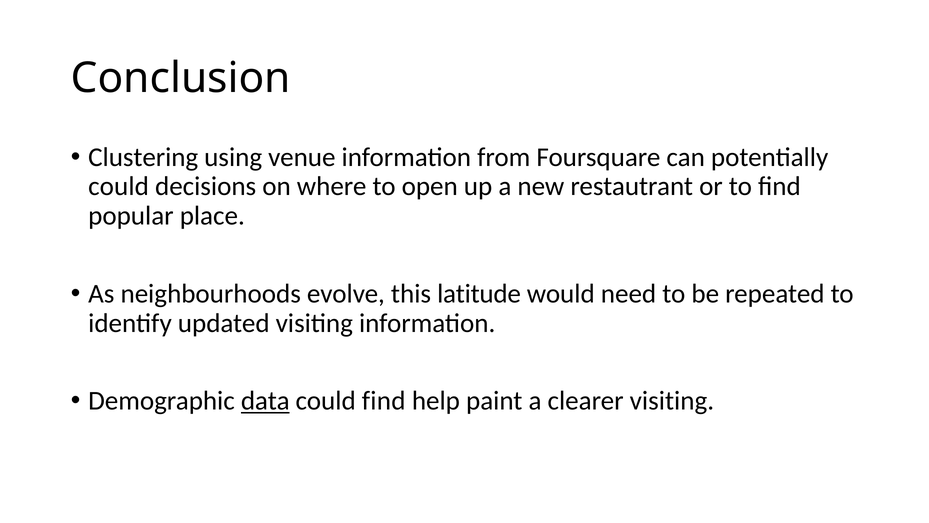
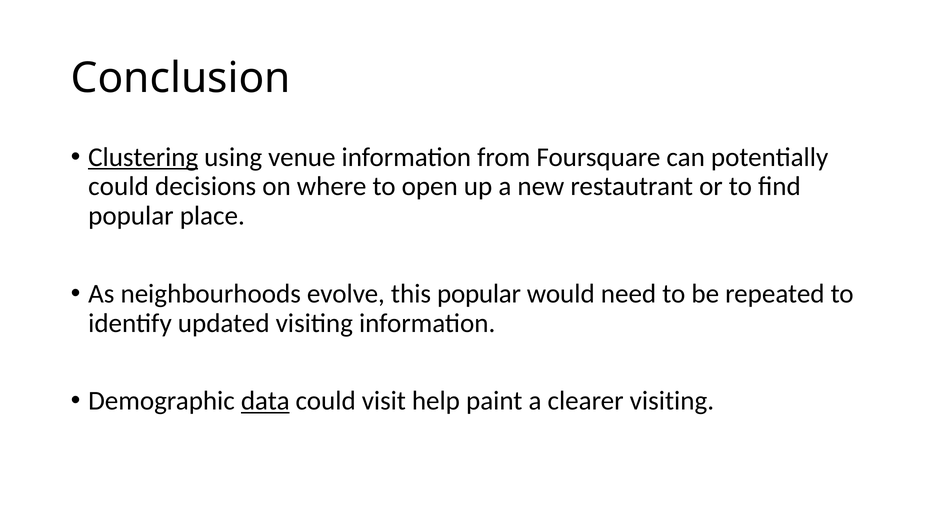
Clustering underline: none -> present (143, 157)
this latitude: latitude -> popular (479, 294)
could find: find -> visit (384, 401)
